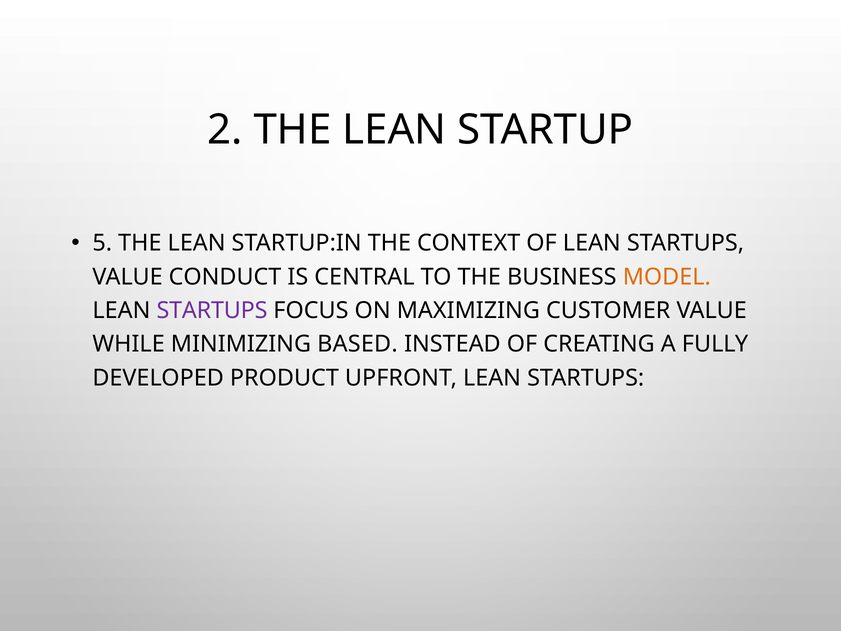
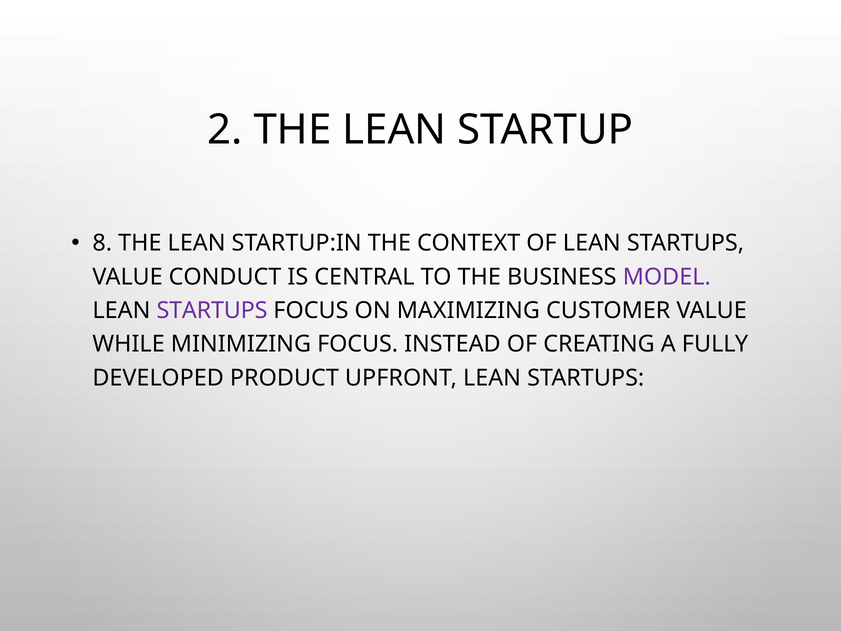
5: 5 -> 8 (102, 243)
MODEL colour: orange -> purple (667, 277)
MINIMIZING BASED: BASED -> FOCUS (358, 344)
